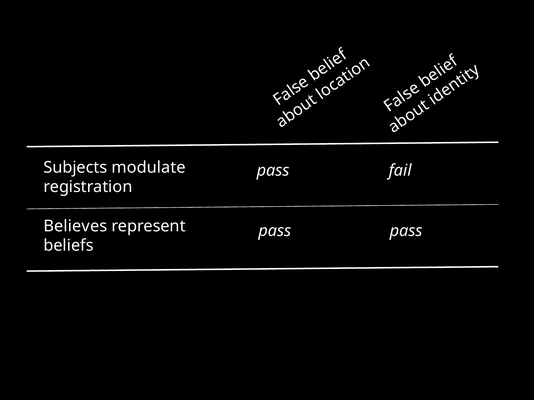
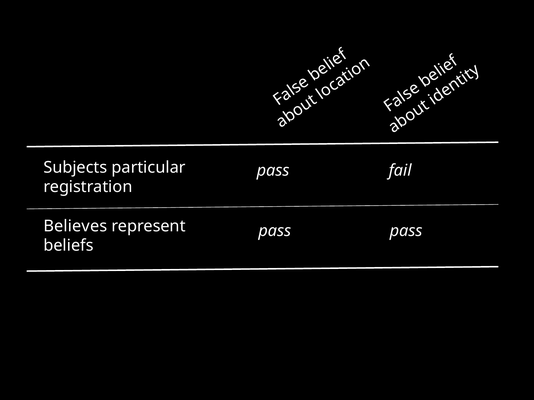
modulate: modulate -> particular (149, 168)
